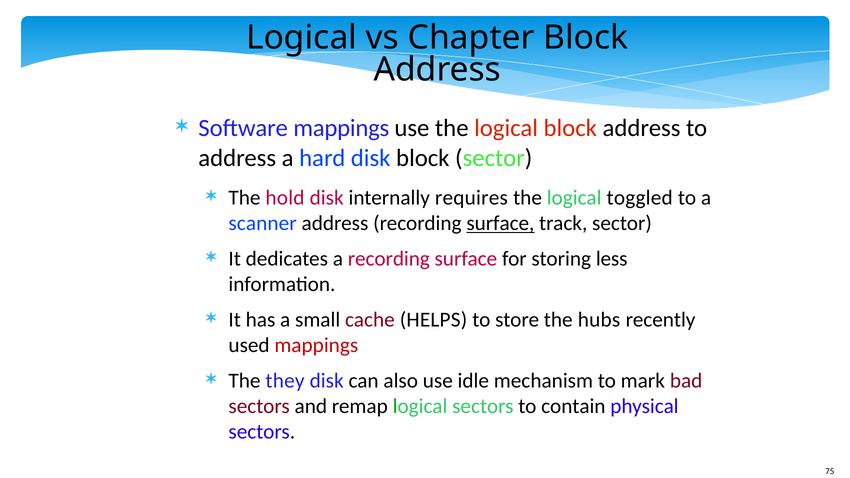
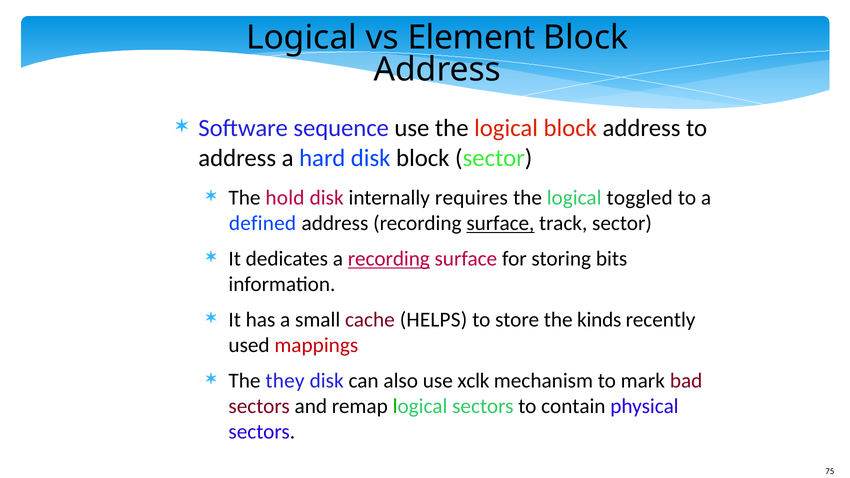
Chapter: Chapter -> Element (471, 37)
Software mappings: mappings -> sequence (341, 128)
scanner: scanner -> defined (263, 223)
recording underline: none -> present (389, 259)
less: less -> bits (612, 259)
hubs: hubs -> kinds (599, 320)
idle: idle -> xclk (473, 381)
